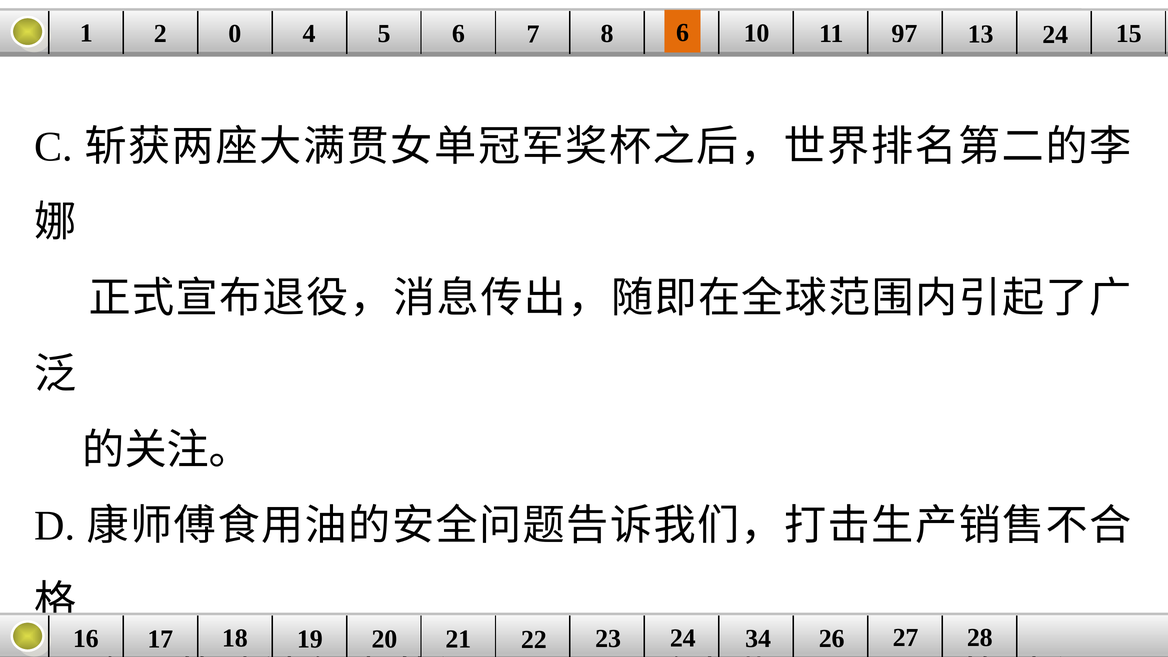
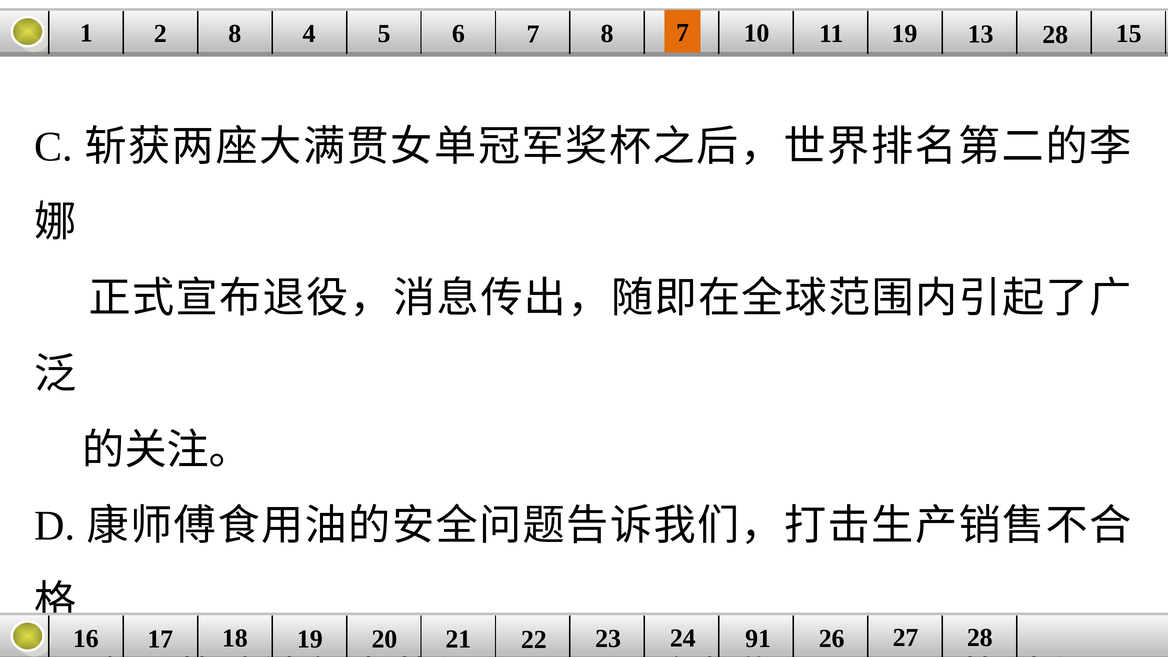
2 0: 0 -> 8 (235, 34)
8 6: 6 -> 7 (683, 33)
11 97: 97 -> 19 (904, 34)
13 24: 24 -> 28 (1055, 35)
34: 34 -> 91 (758, 639)
